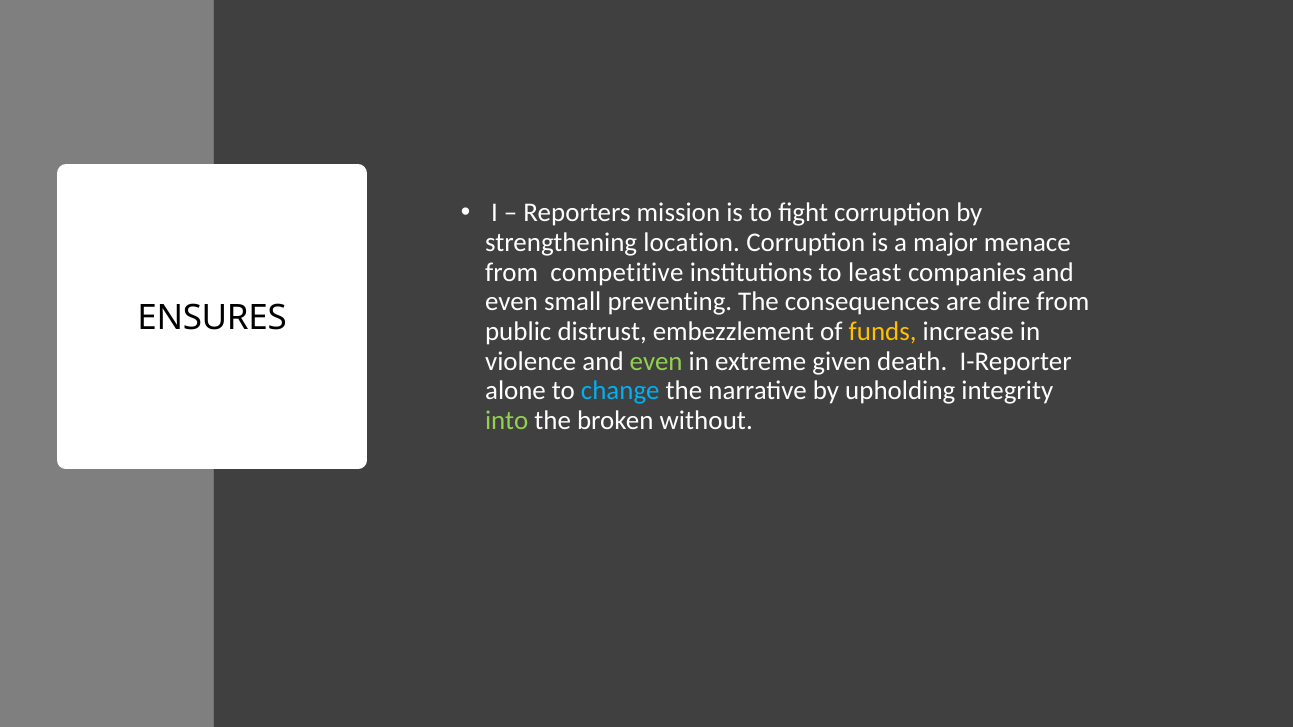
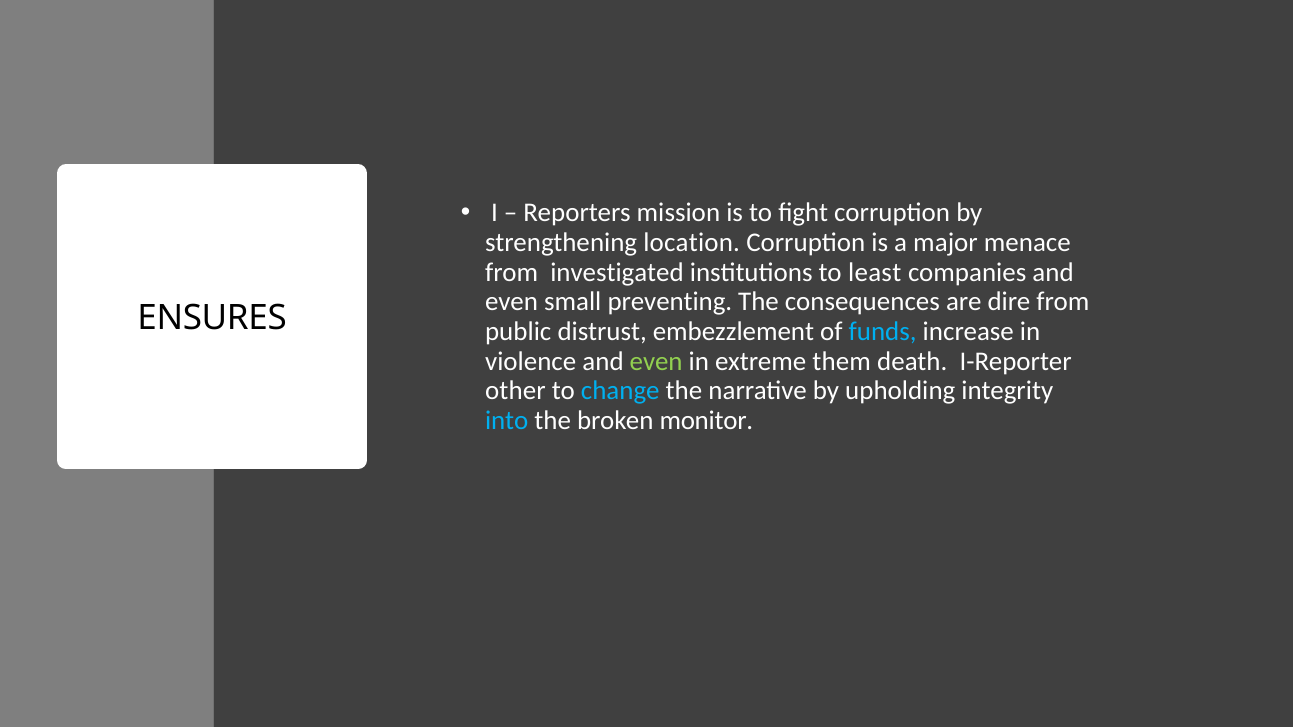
competitive: competitive -> investigated (617, 272)
funds colour: yellow -> light blue (883, 332)
given: given -> them (842, 361)
alone: alone -> other (515, 391)
into colour: light green -> light blue (507, 421)
without: without -> monitor (706, 421)
